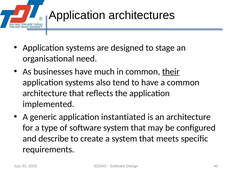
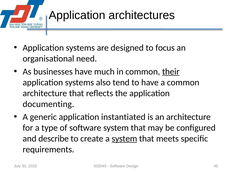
stage: stage -> focus (165, 48)
implemented: implemented -> documenting (48, 104)
system underline: none -> present (124, 139)
